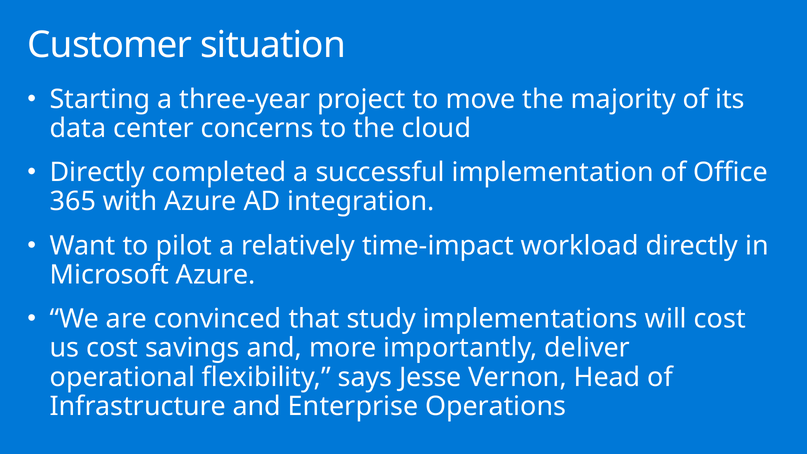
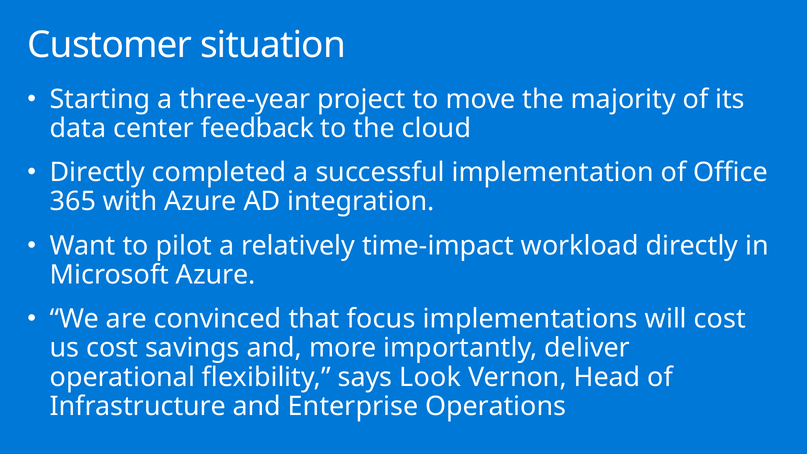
concerns: concerns -> feedback (257, 128)
study: study -> focus (381, 319)
Jesse: Jesse -> Look (430, 377)
